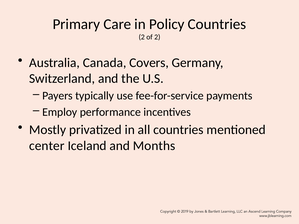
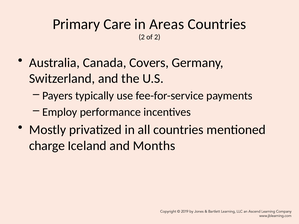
Policy: Policy -> Areas (167, 24)
center: center -> charge (47, 146)
